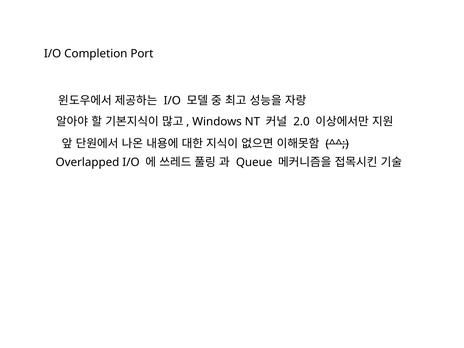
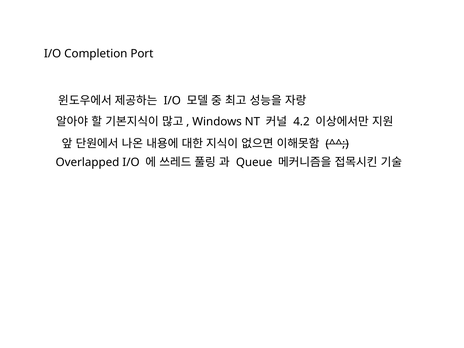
2.0: 2.0 -> 4.2 (301, 122)
